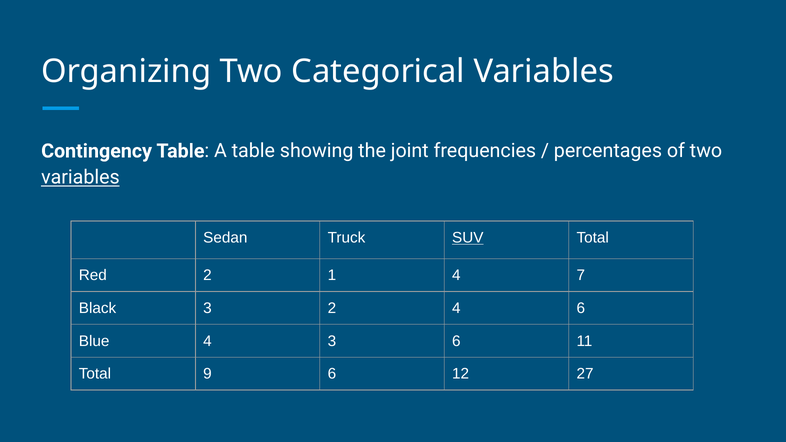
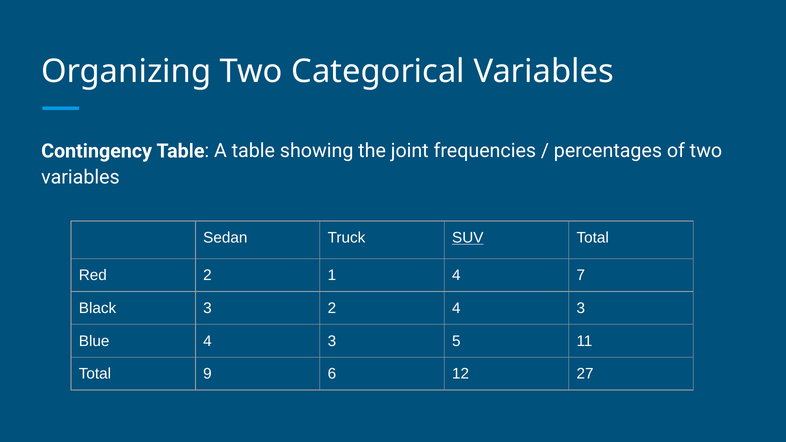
variables underline: present -> none (80, 178)
2 4 6: 6 -> 3 (581, 308)
3 6: 6 -> 5 (456, 341)
